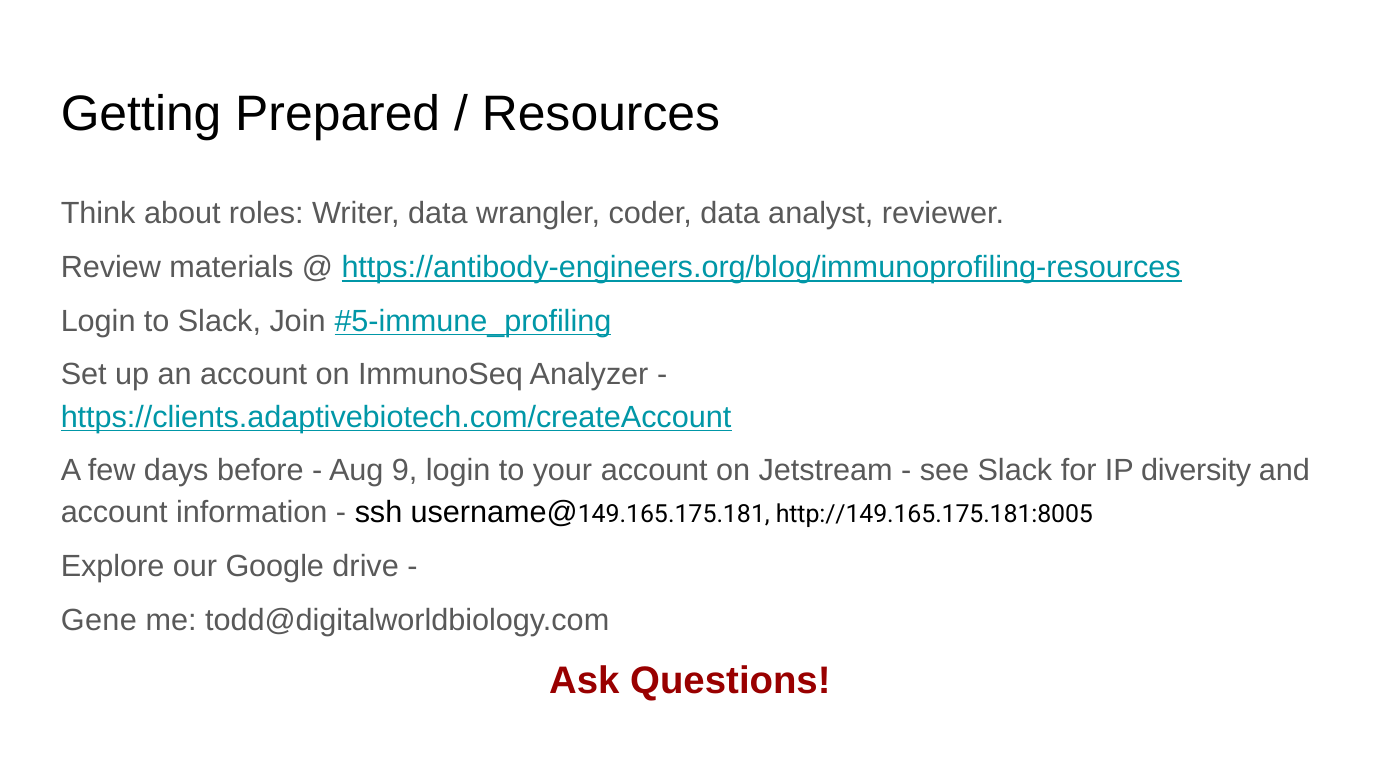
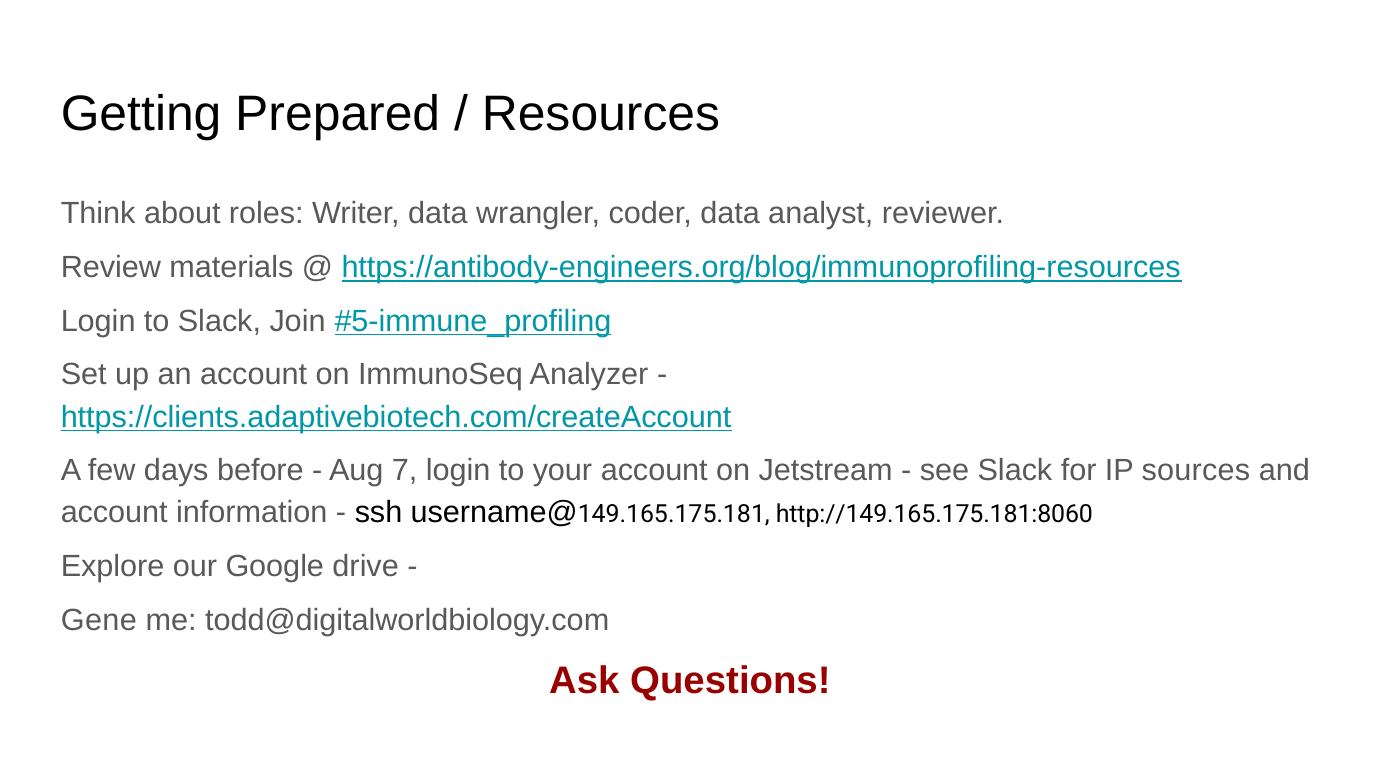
9: 9 -> 7 (405, 471)
diversity: diversity -> sources (1196, 471)
http://149.165.175.181:8005: http://149.165.175.181:8005 -> http://149.165.175.181:8060 (934, 515)
